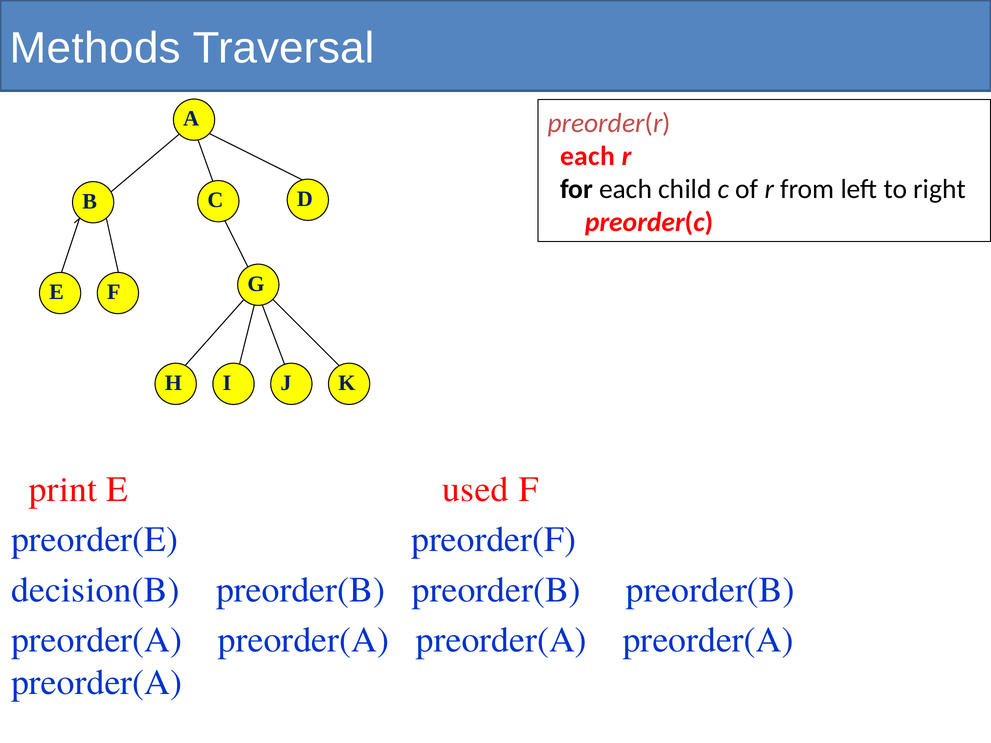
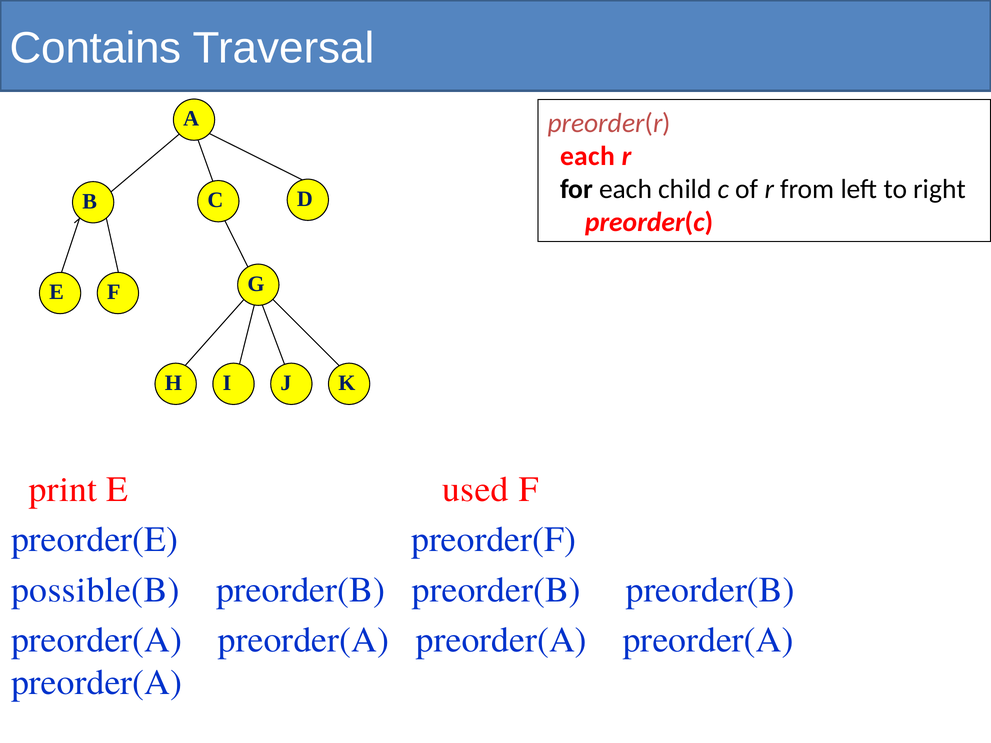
Methods: Methods -> Contains (96, 48)
decision(B: decision(B -> possible(B (95, 590)
